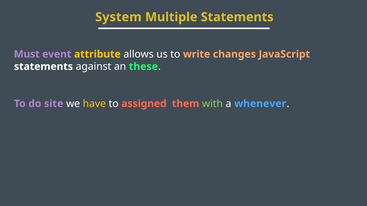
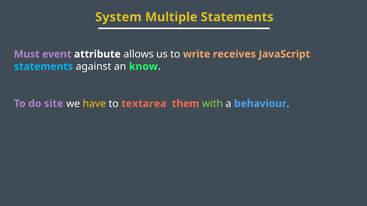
attribute colour: yellow -> white (97, 54)
changes: changes -> receives (234, 54)
statements colour: white -> light blue (43, 67)
these: these -> know (143, 67)
assigned: assigned -> textarea (144, 104)
whenever: whenever -> behaviour (260, 104)
